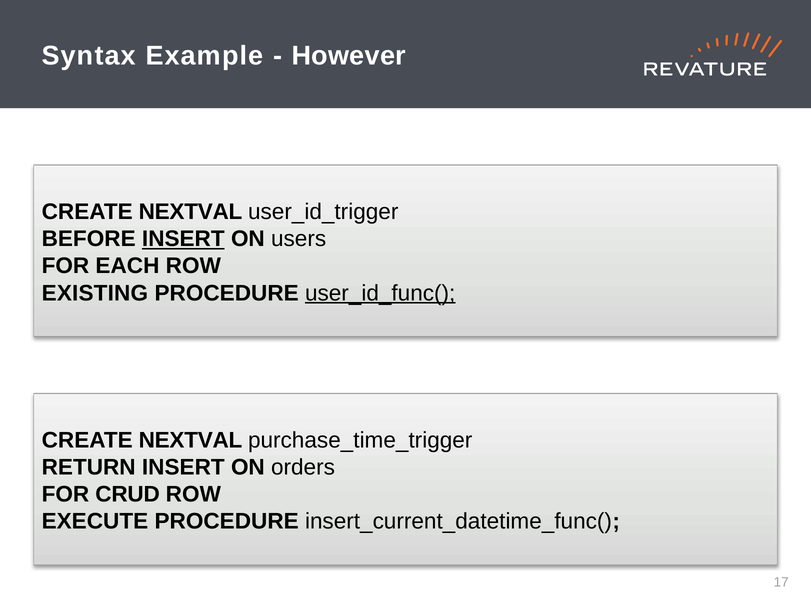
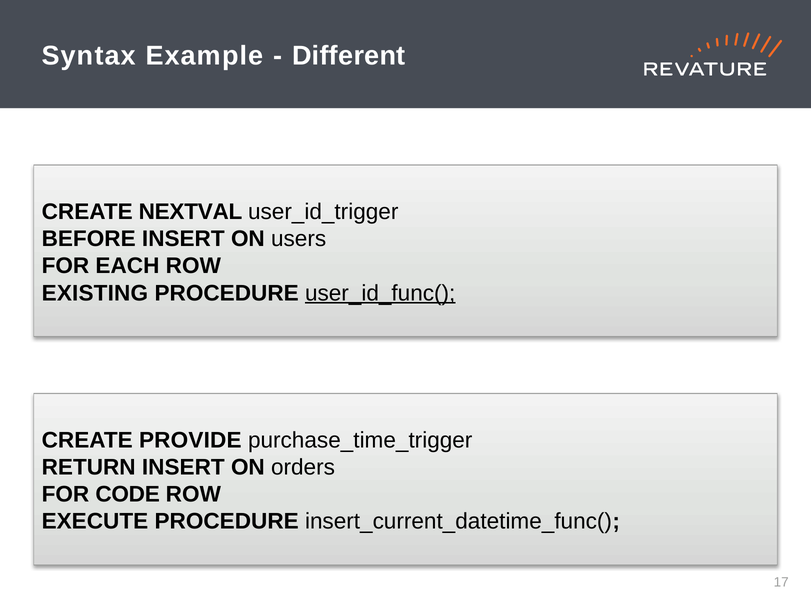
However: However -> Different (349, 56)
INSERT underline: present -> none (183, 239)
NEXTVAL: NEXTVAL -> PROVIDE (190, 440)
CRUD: CRUD -> CODE (128, 494)
